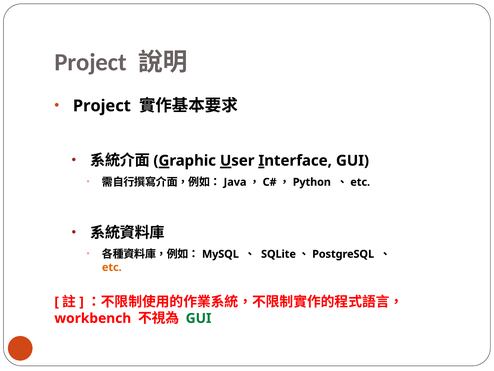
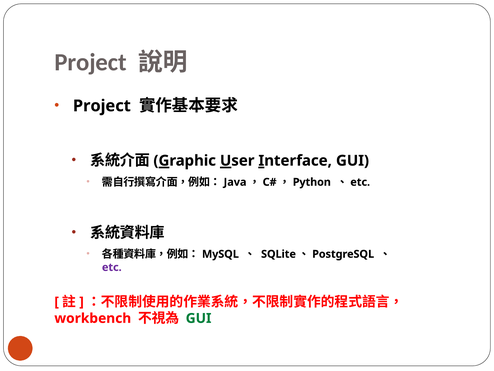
etc colour: orange -> purple (112, 267)
